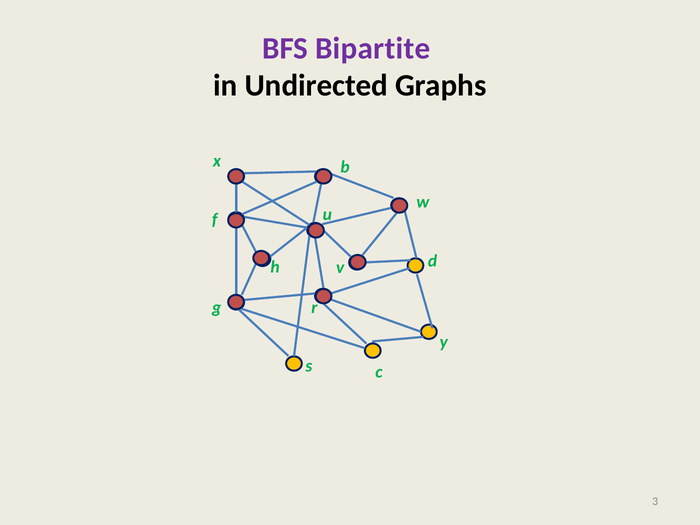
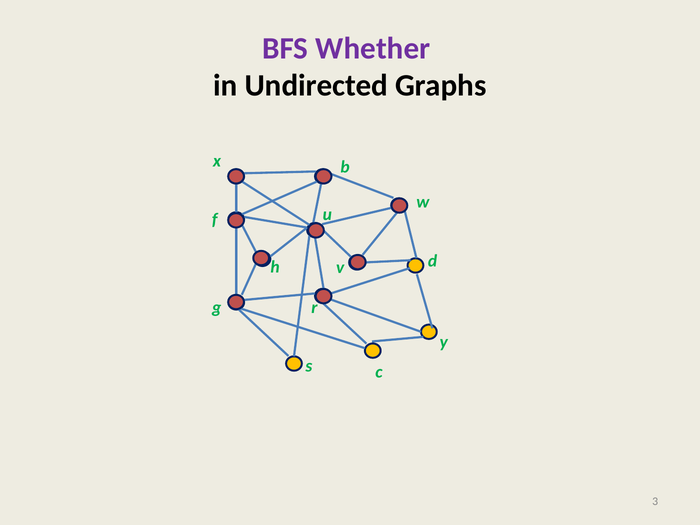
Bipartite: Bipartite -> Whether (373, 48)
